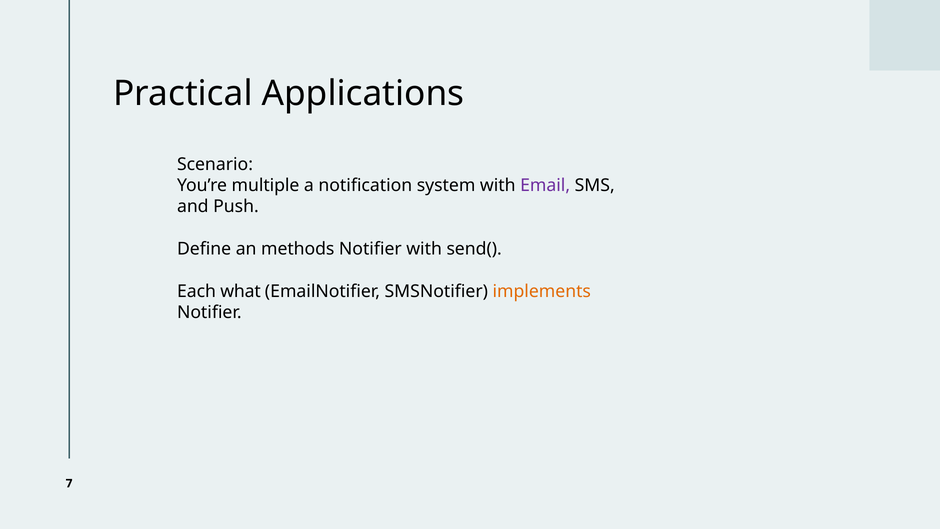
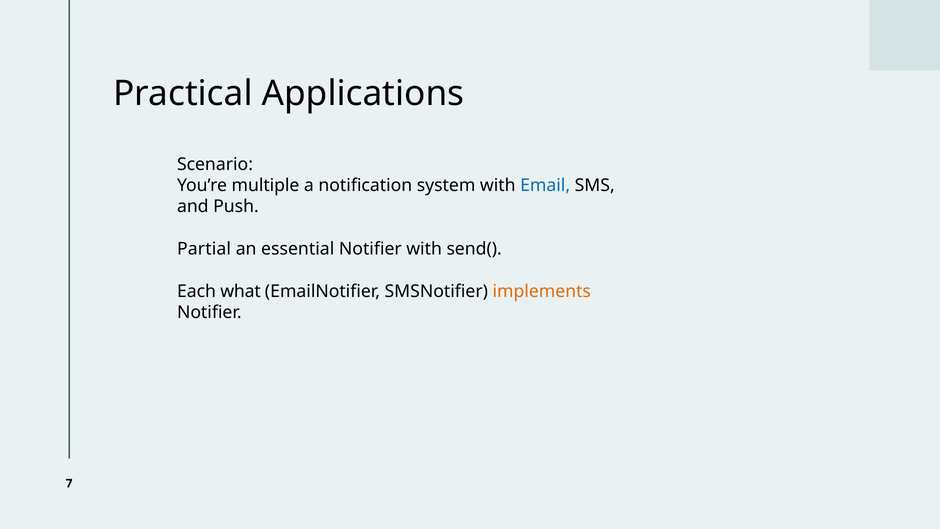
Email colour: purple -> blue (545, 185)
Define: Define -> Partial (204, 249)
methods: methods -> essential (298, 249)
